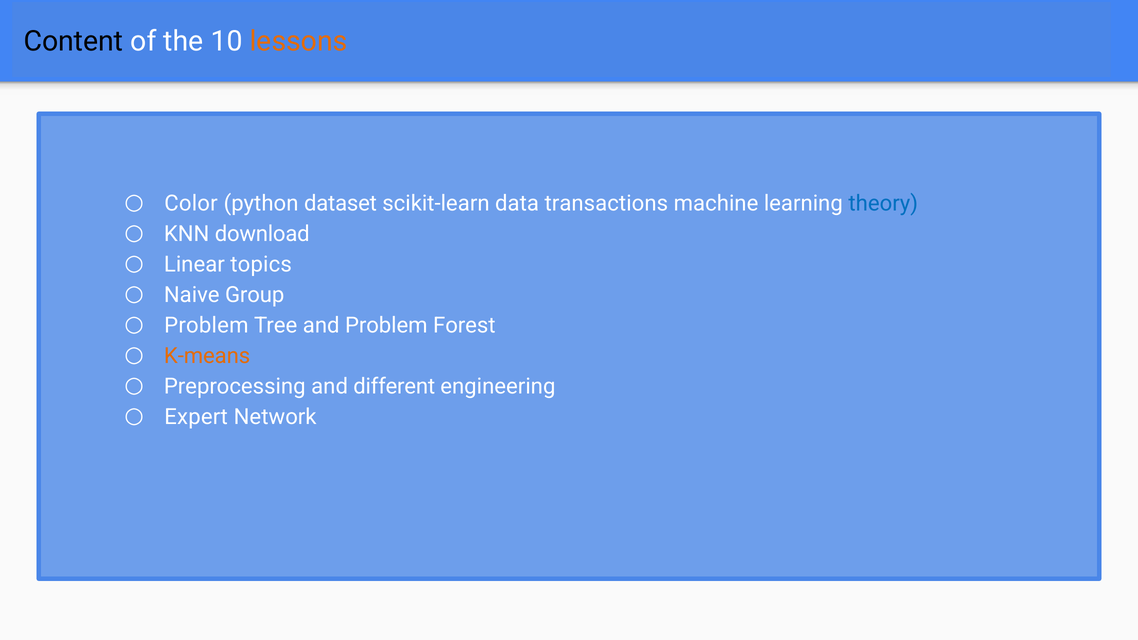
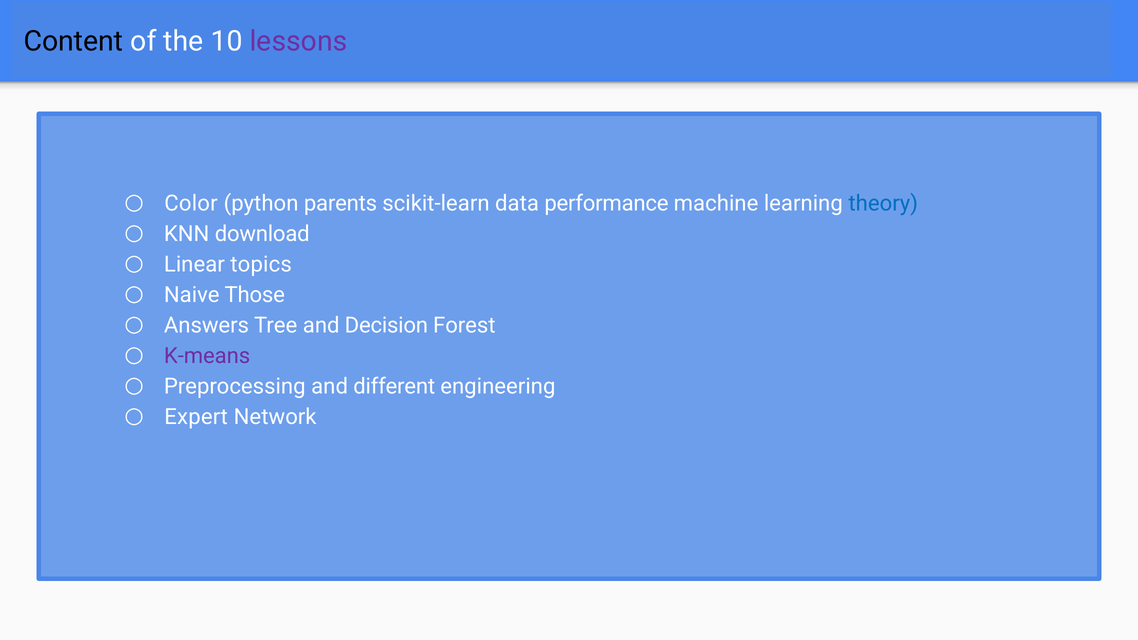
lessons colour: orange -> purple (299, 41)
dataset: dataset -> parents (340, 203)
transactions: transactions -> performance (606, 203)
Group: Group -> Those (255, 295)
Problem: Problem -> Answers (207, 325)
and Problem: Problem -> Decision (386, 325)
K-means colour: orange -> purple (207, 356)
